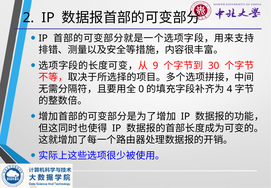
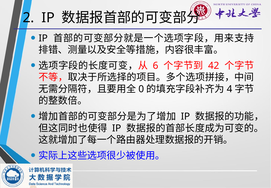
9: 9 -> 6 (156, 66)
30: 30 -> 42 (214, 66)
